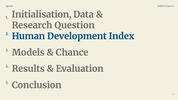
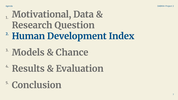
Initialisation: Initialisation -> Motivational (42, 15)
